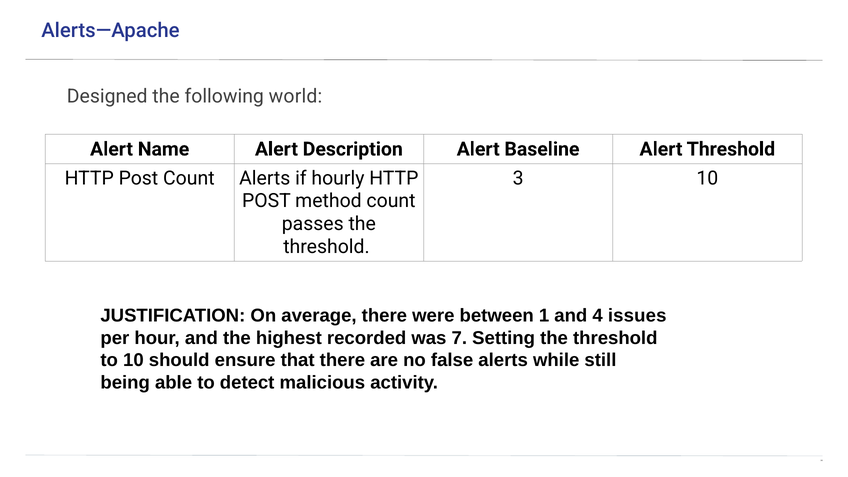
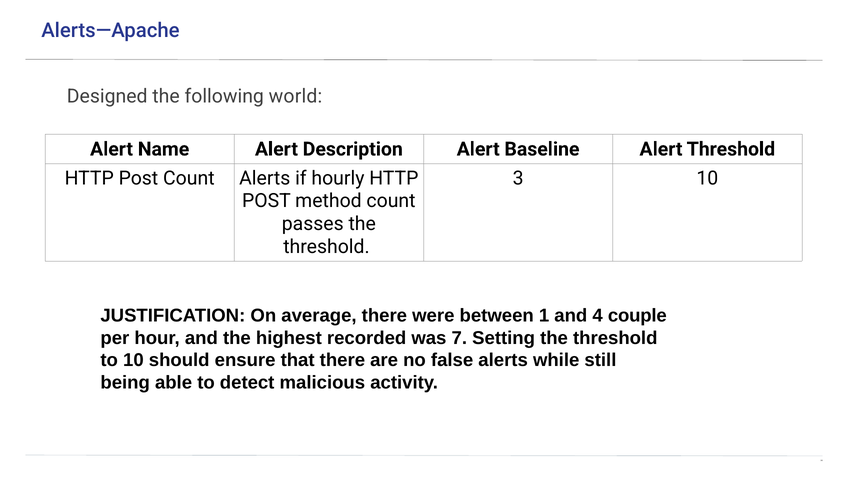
issues: issues -> couple (637, 316)
